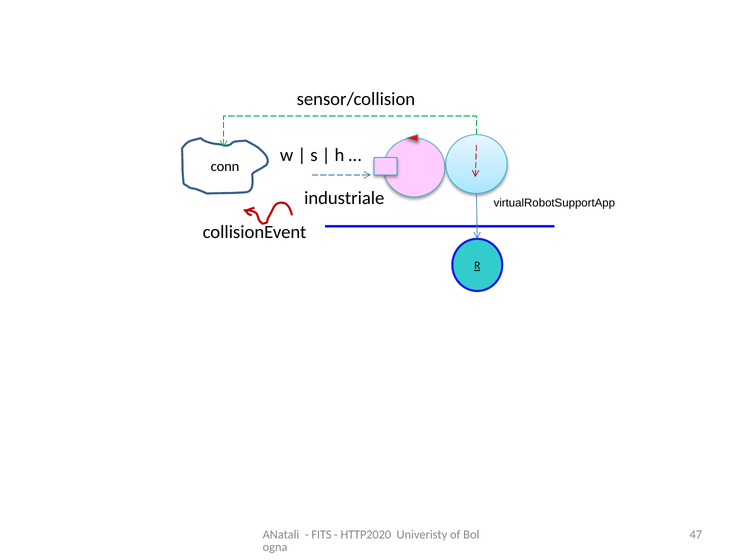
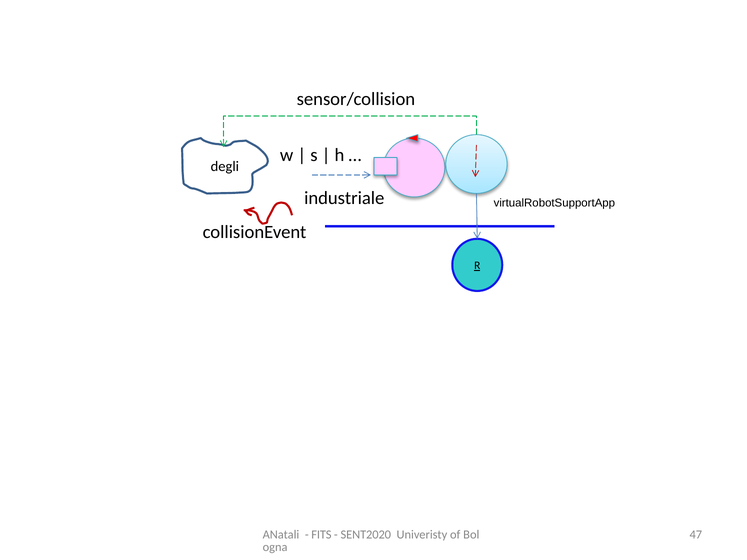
conn: conn -> degli (225, 167)
HTTP2020: HTTP2020 -> SENT2020 (366, 535)
